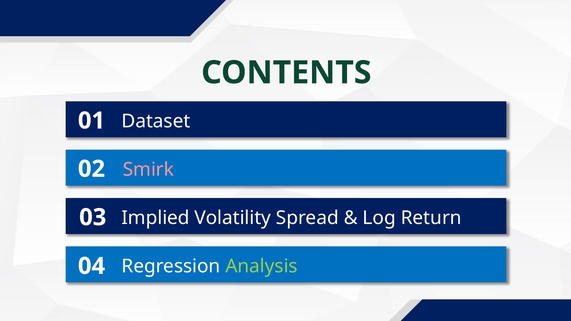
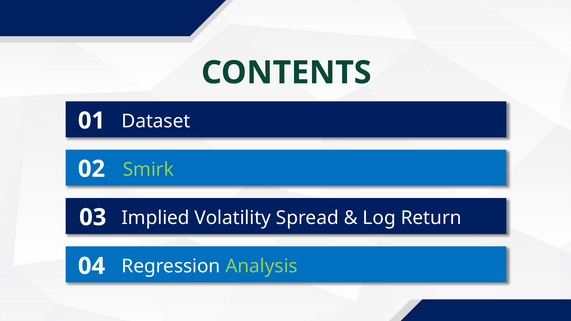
Smirk colour: pink -> light green (148, 170)
